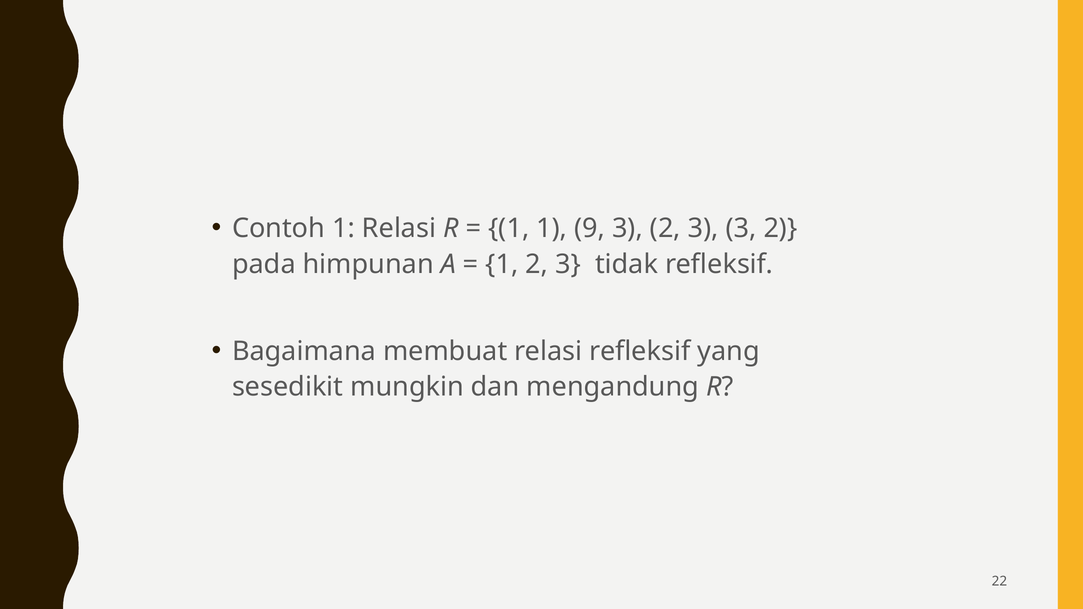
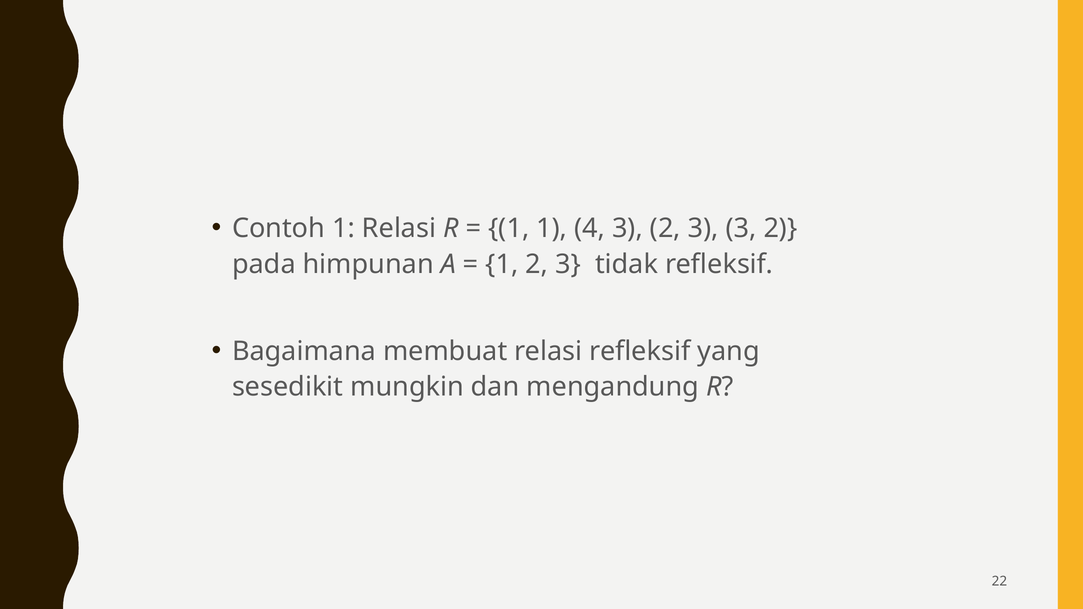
9: 9 -> 4 (590, 228)
